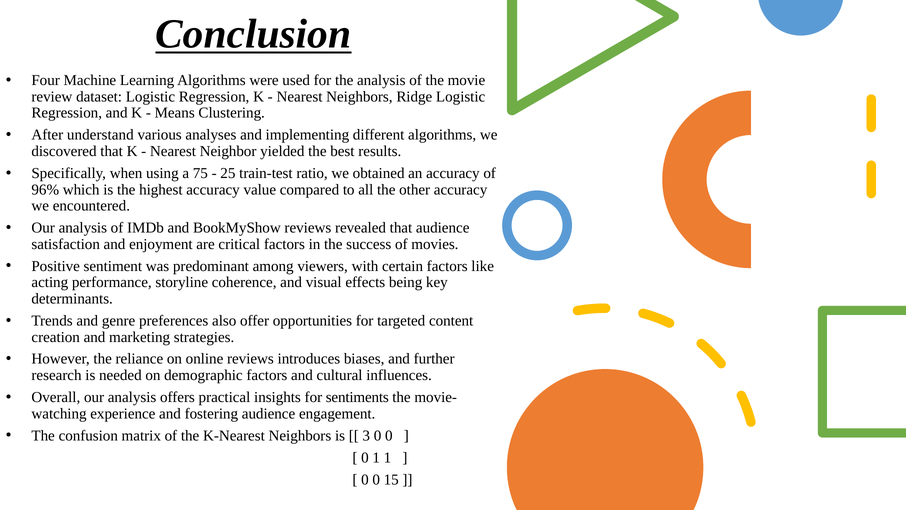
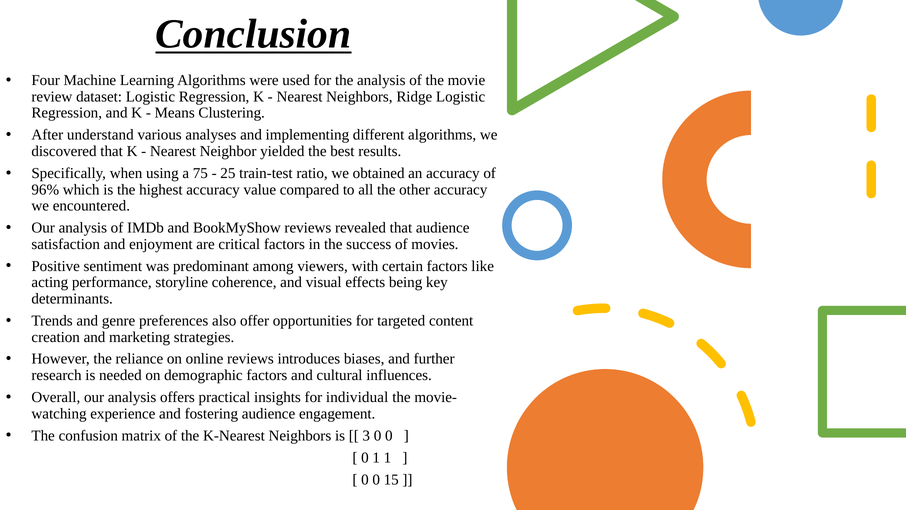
sentiments: sentiments -> individual (357, 397)
